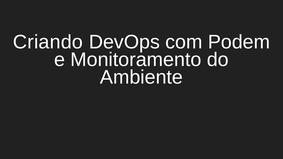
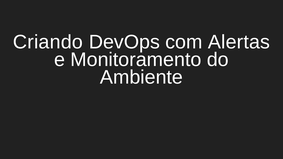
Podem: Podem -> Alertas (239, 42)
